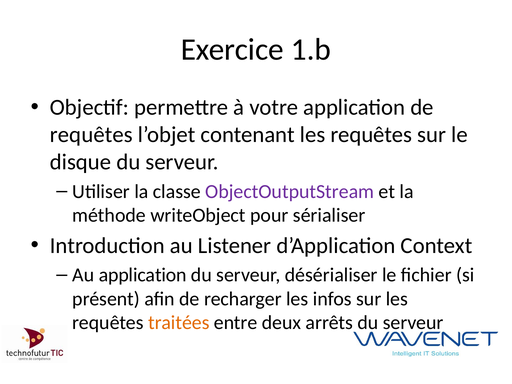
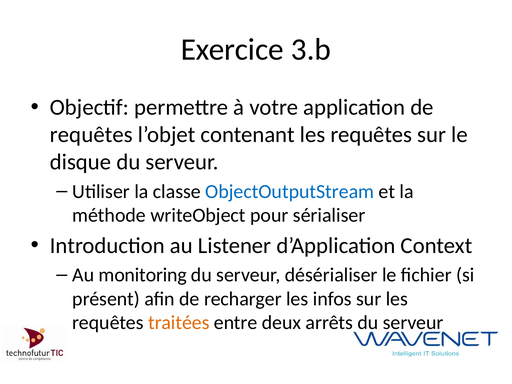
1.b: 1.b -> 3.b (311, 50)
ObjectOutputStream colour: purple -> blue (290, 191)
Au application: application -> monitoring (143, 275)
